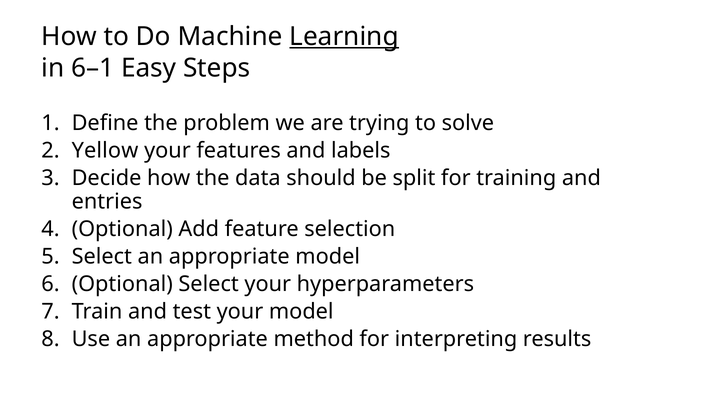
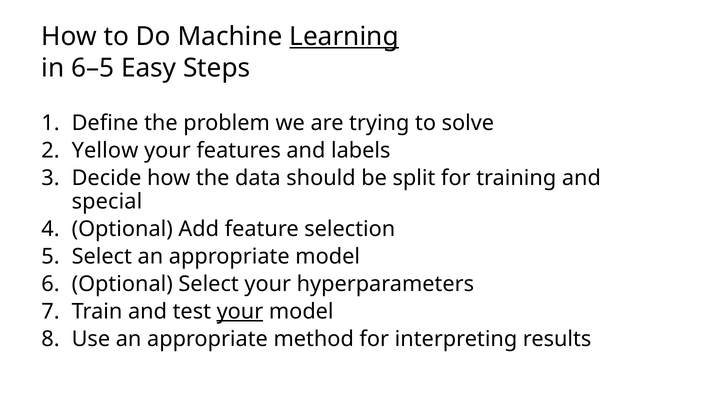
6–1: 6–1 -> 6–5 (93, 68)
entries: entries -> special (107, 201)
your underline: none -> present (240, 311)
